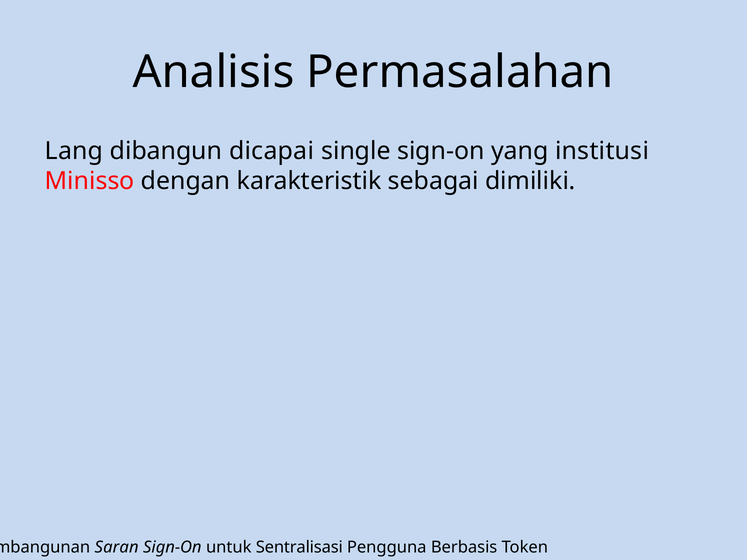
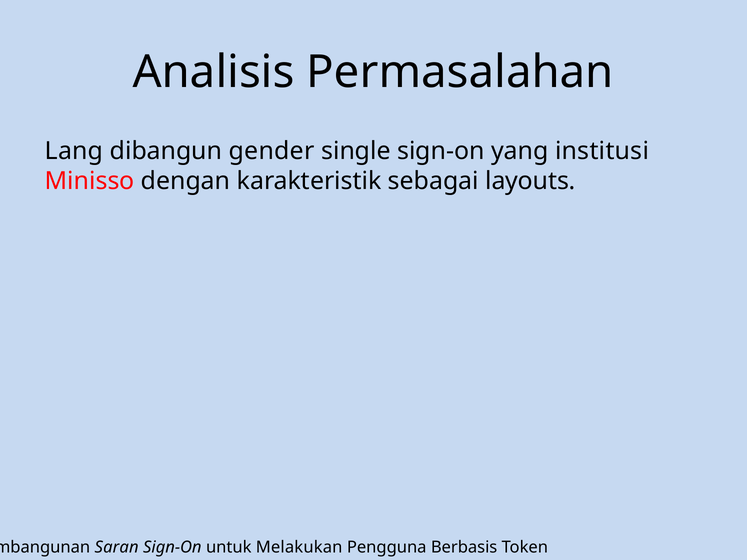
dicapai: dicapai -> gender (272, 151)
dimiliki: dimiliki -> layouts (530, 181)
Sentralisasi: Sentralisasi -> Melakukan (299, 547)
